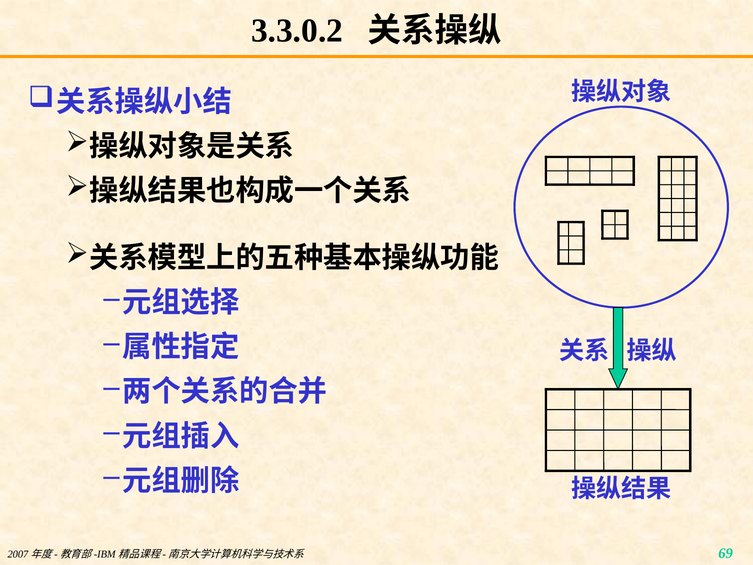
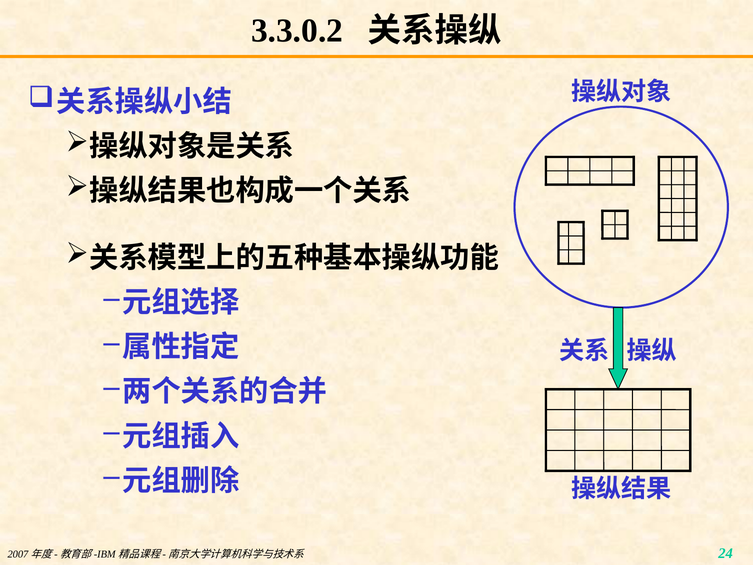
69: 69 -> 24 (726, 553)
